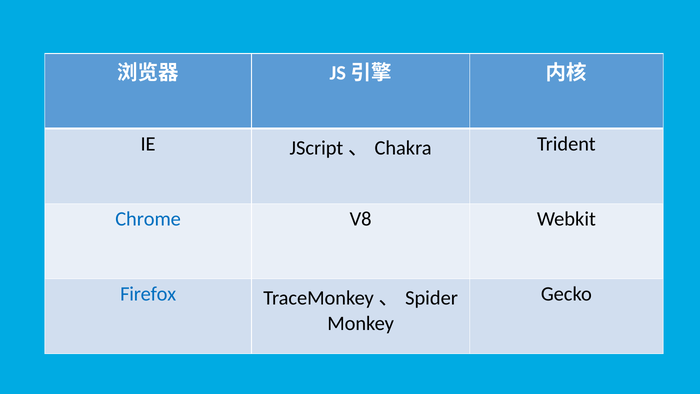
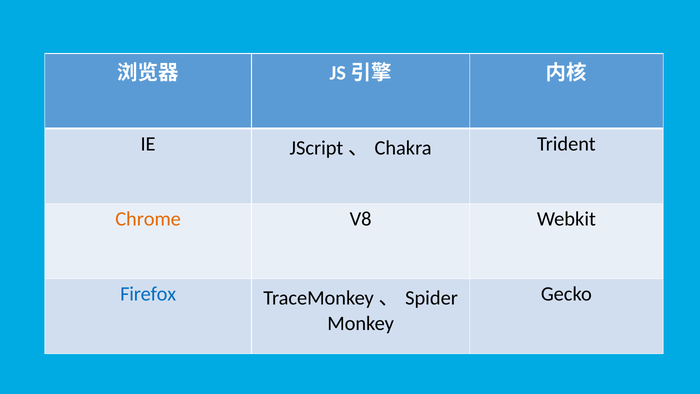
Chrome colour: blue -> orange (148, 219)
